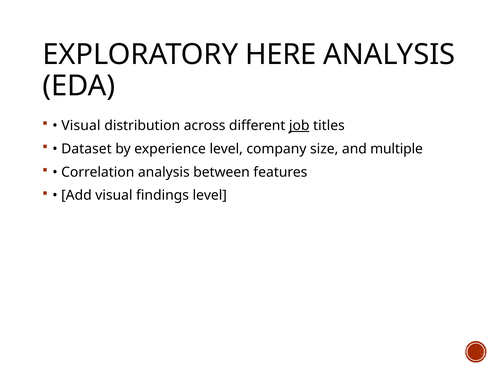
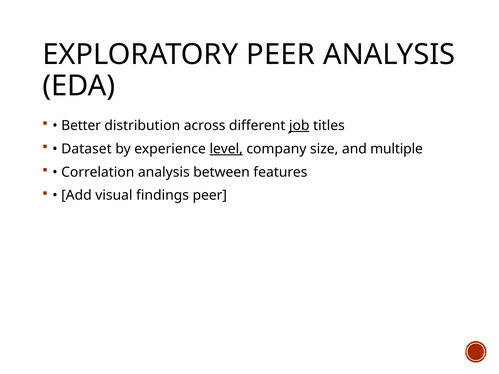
EXPLORATORY HERE: HERE -> PEER (281, 54)
Visual: Visual -> Better (81, 126)
level underline: none -> present (226, 149)
findings level: level -> peer (210, 196)
